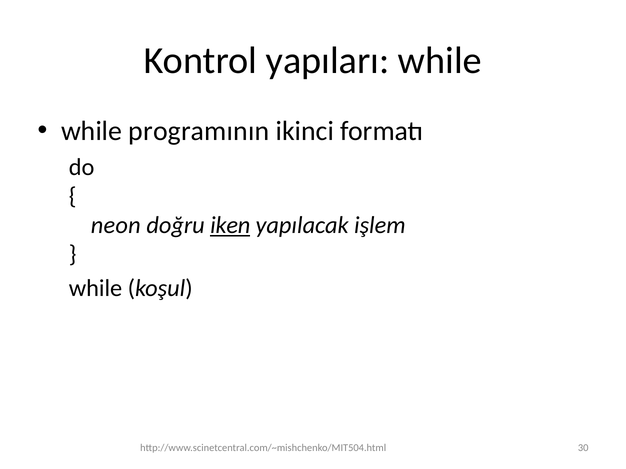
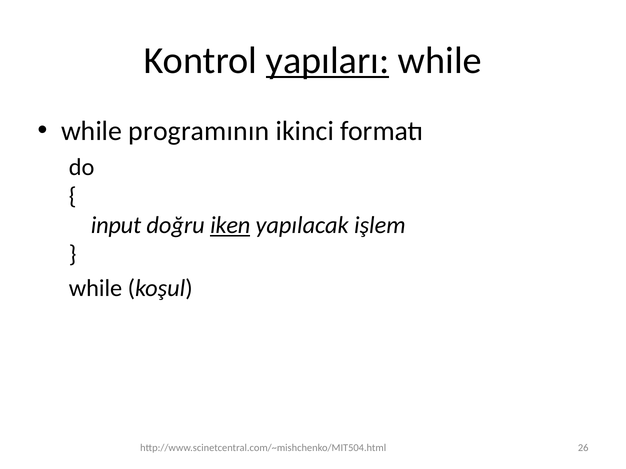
yapıları underline: none -> present (328, 61)
neon: neon -> input (116, 226)
30: 30 -> 26 (583, 448)
